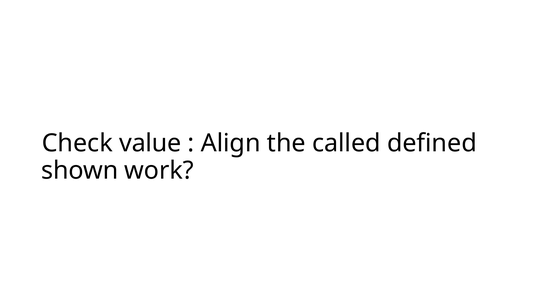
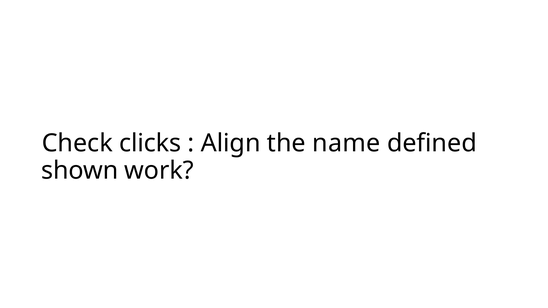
value: value -> clicks (150, 143)
called: called -> name (346, 143)
